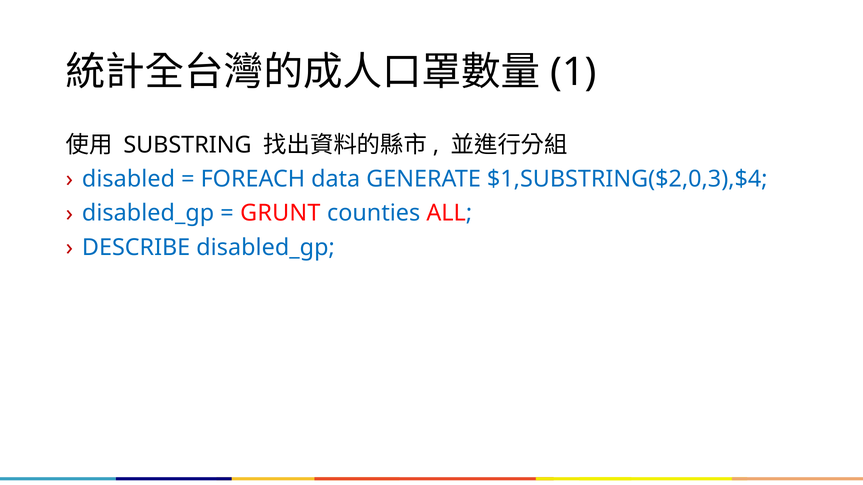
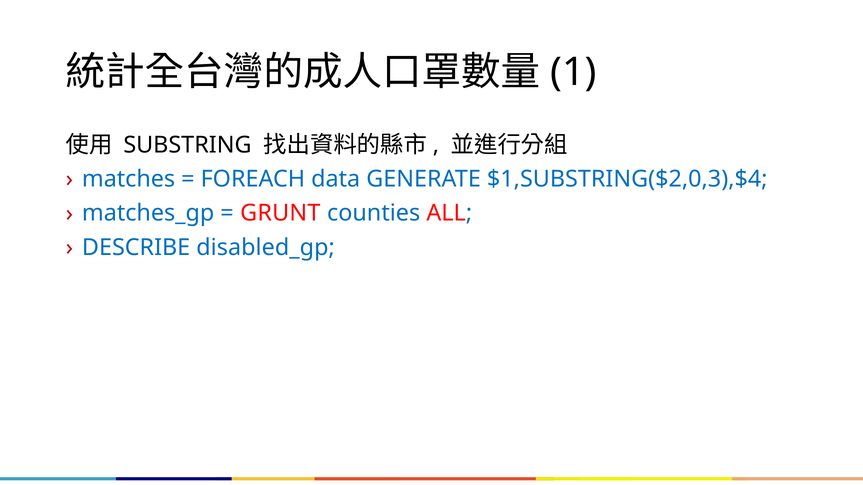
disabled: disabled -> matches (129, 179)
disabled_gp: disabled_gp -> matches_gp (148, 213)
